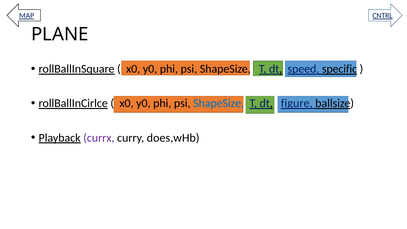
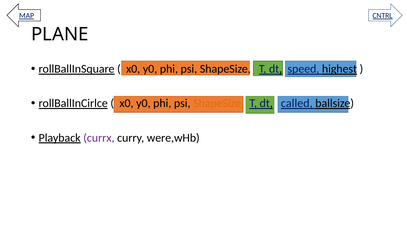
specific: specific -> highest (340, 69)
ShapeSize colour: blue -> orange (219, 103)
figure: figure -> called (297, 103)
does,wHb: does,wHb -> were,wHb (173, 138)
